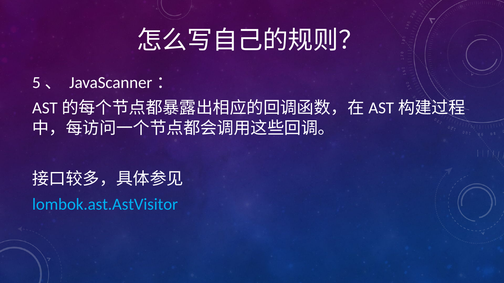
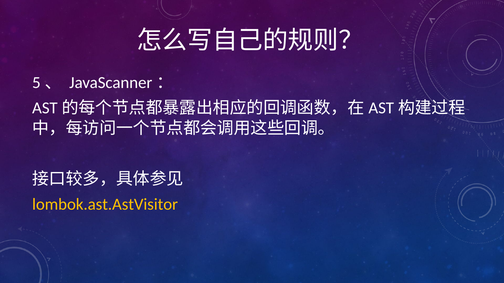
lombok.ast.AstVisitor colour: light blue -> yellow (105, 205)
